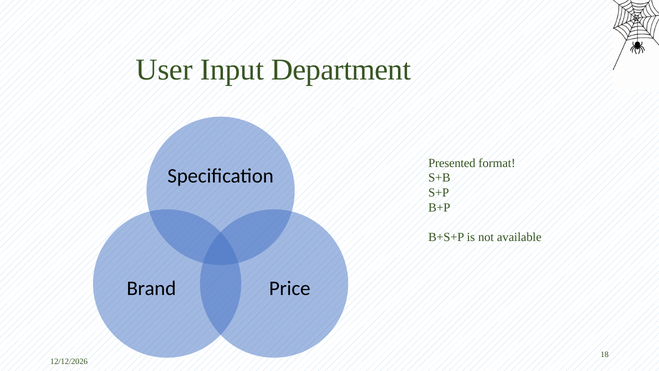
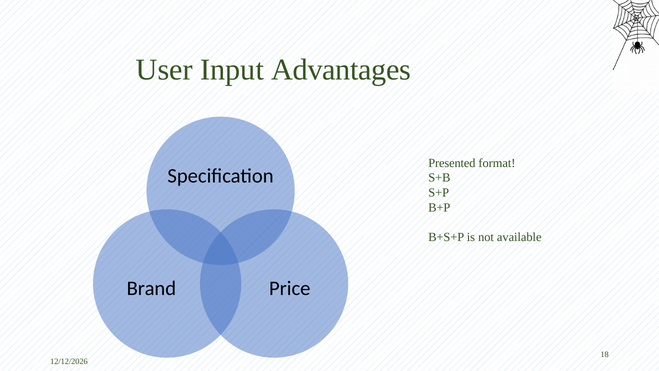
Department: Department -> Advantages (341, 70)
